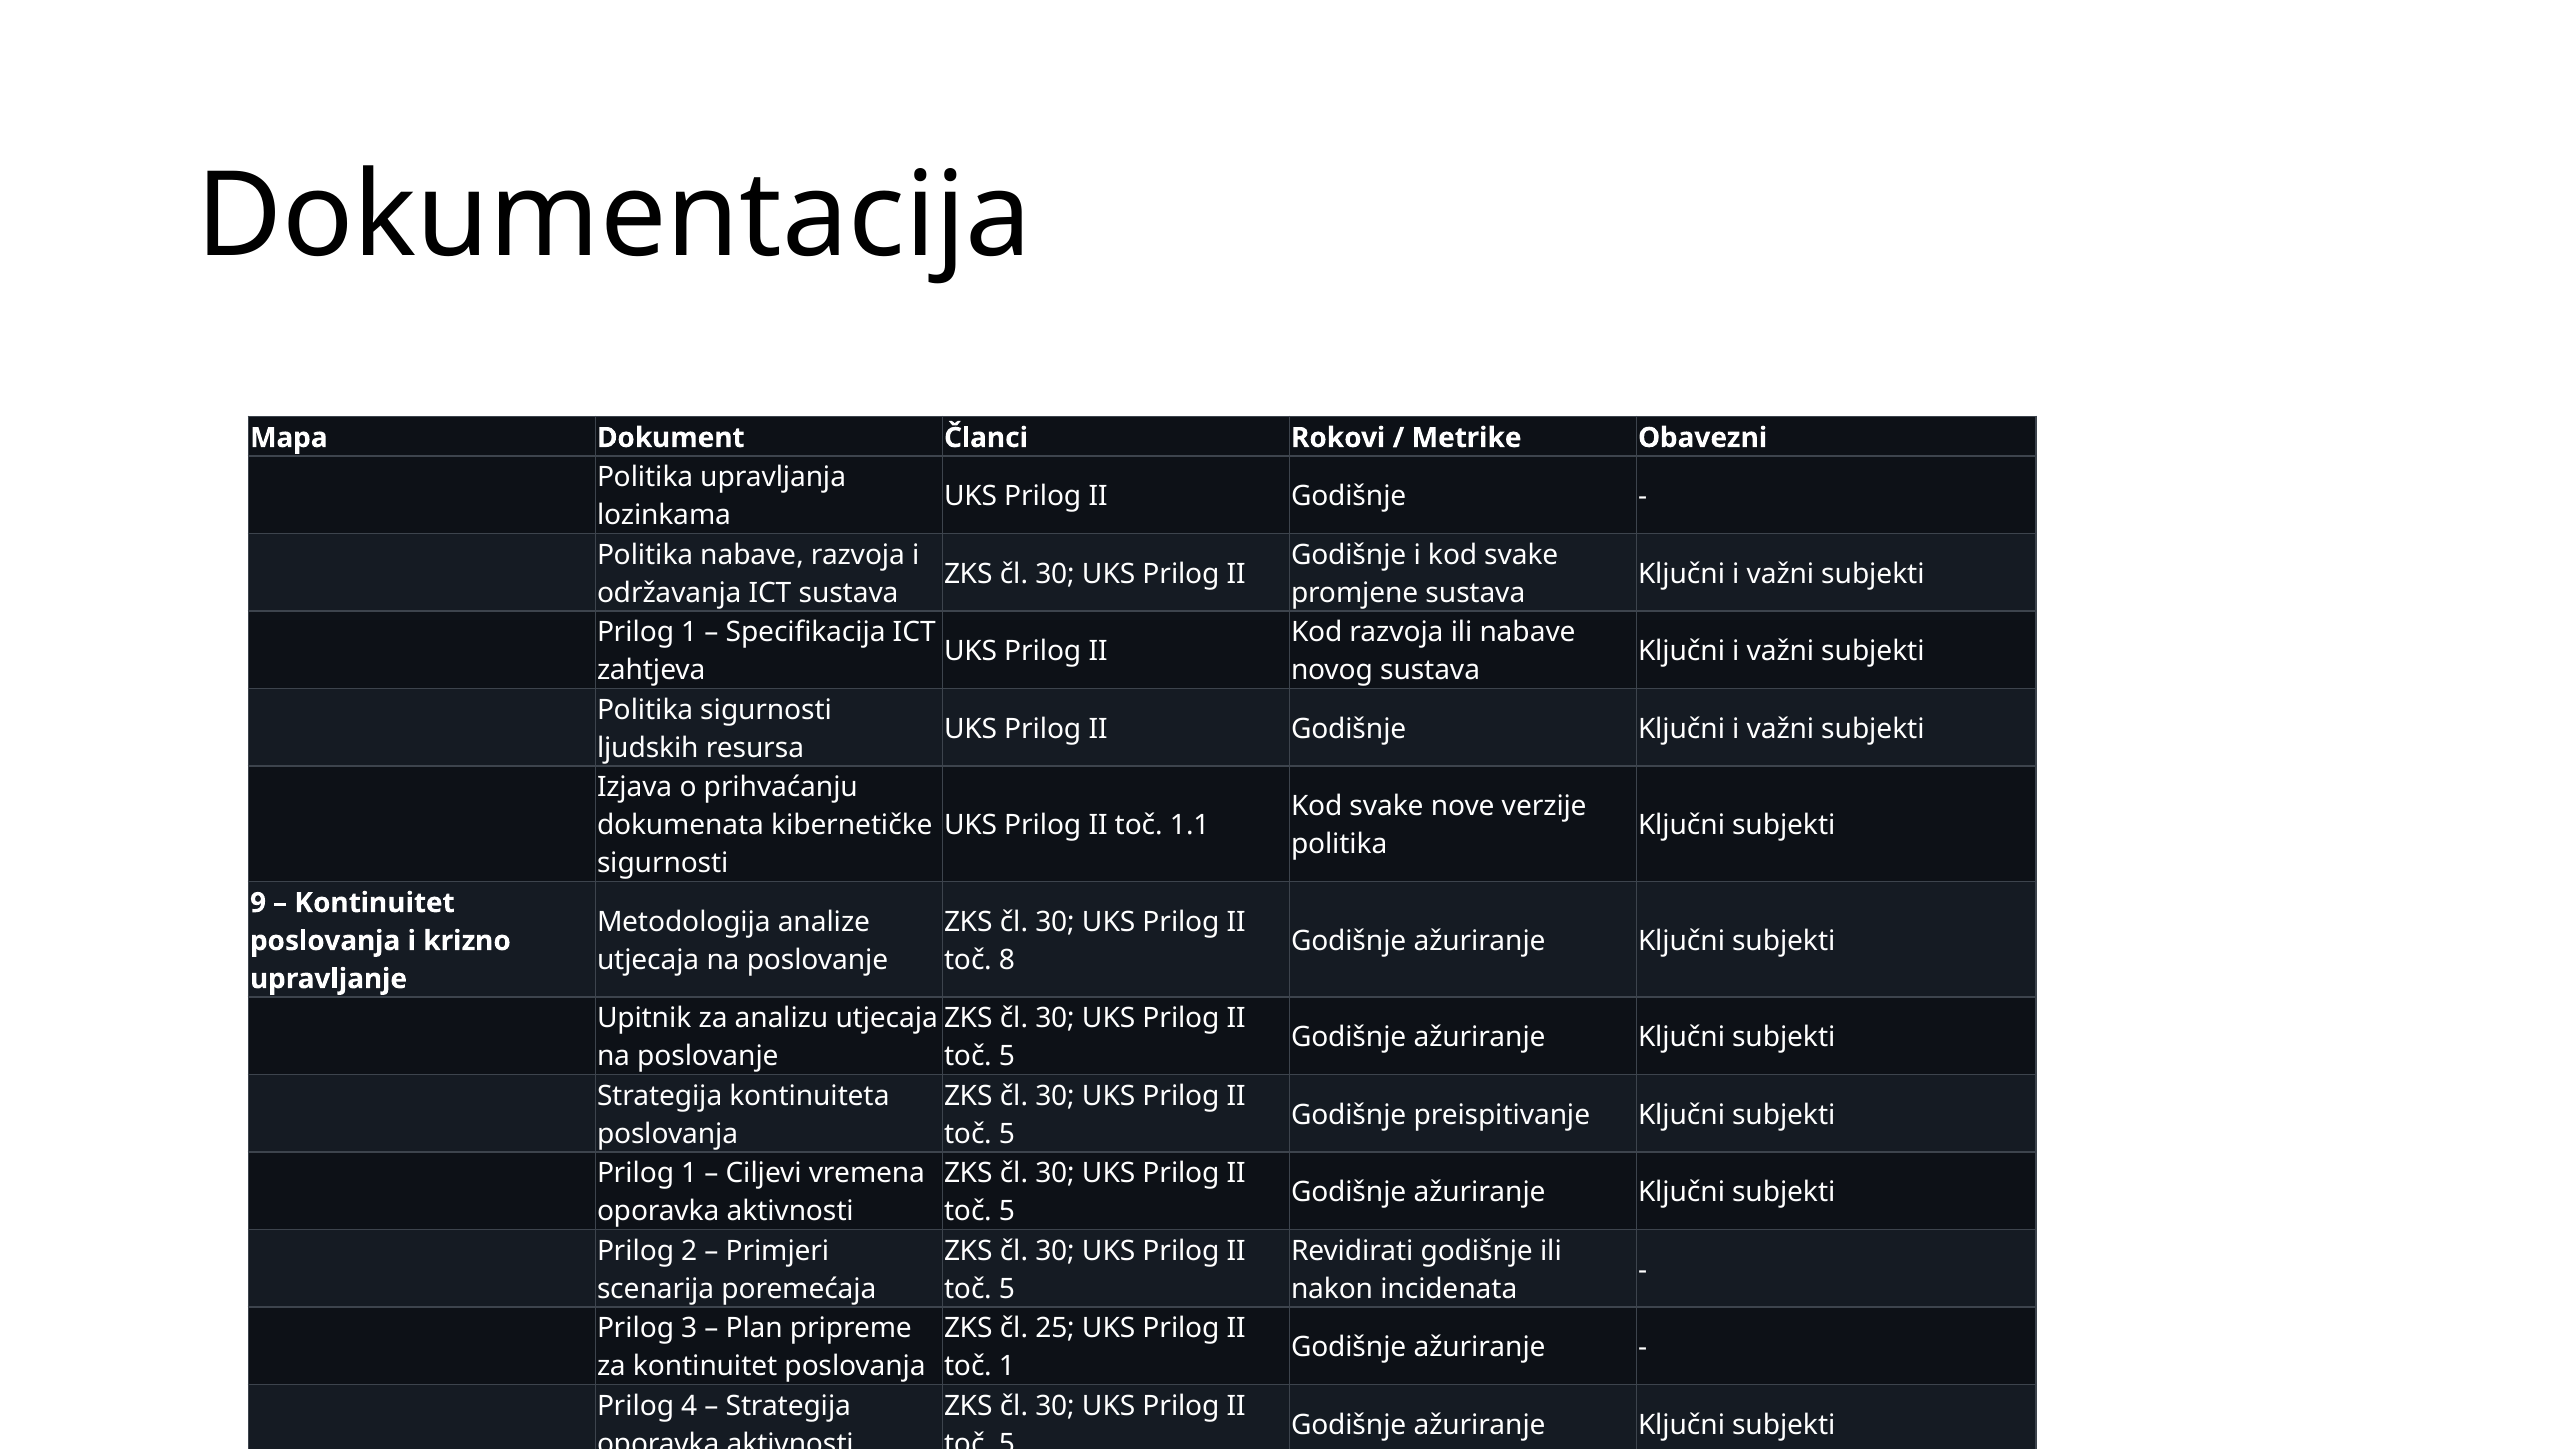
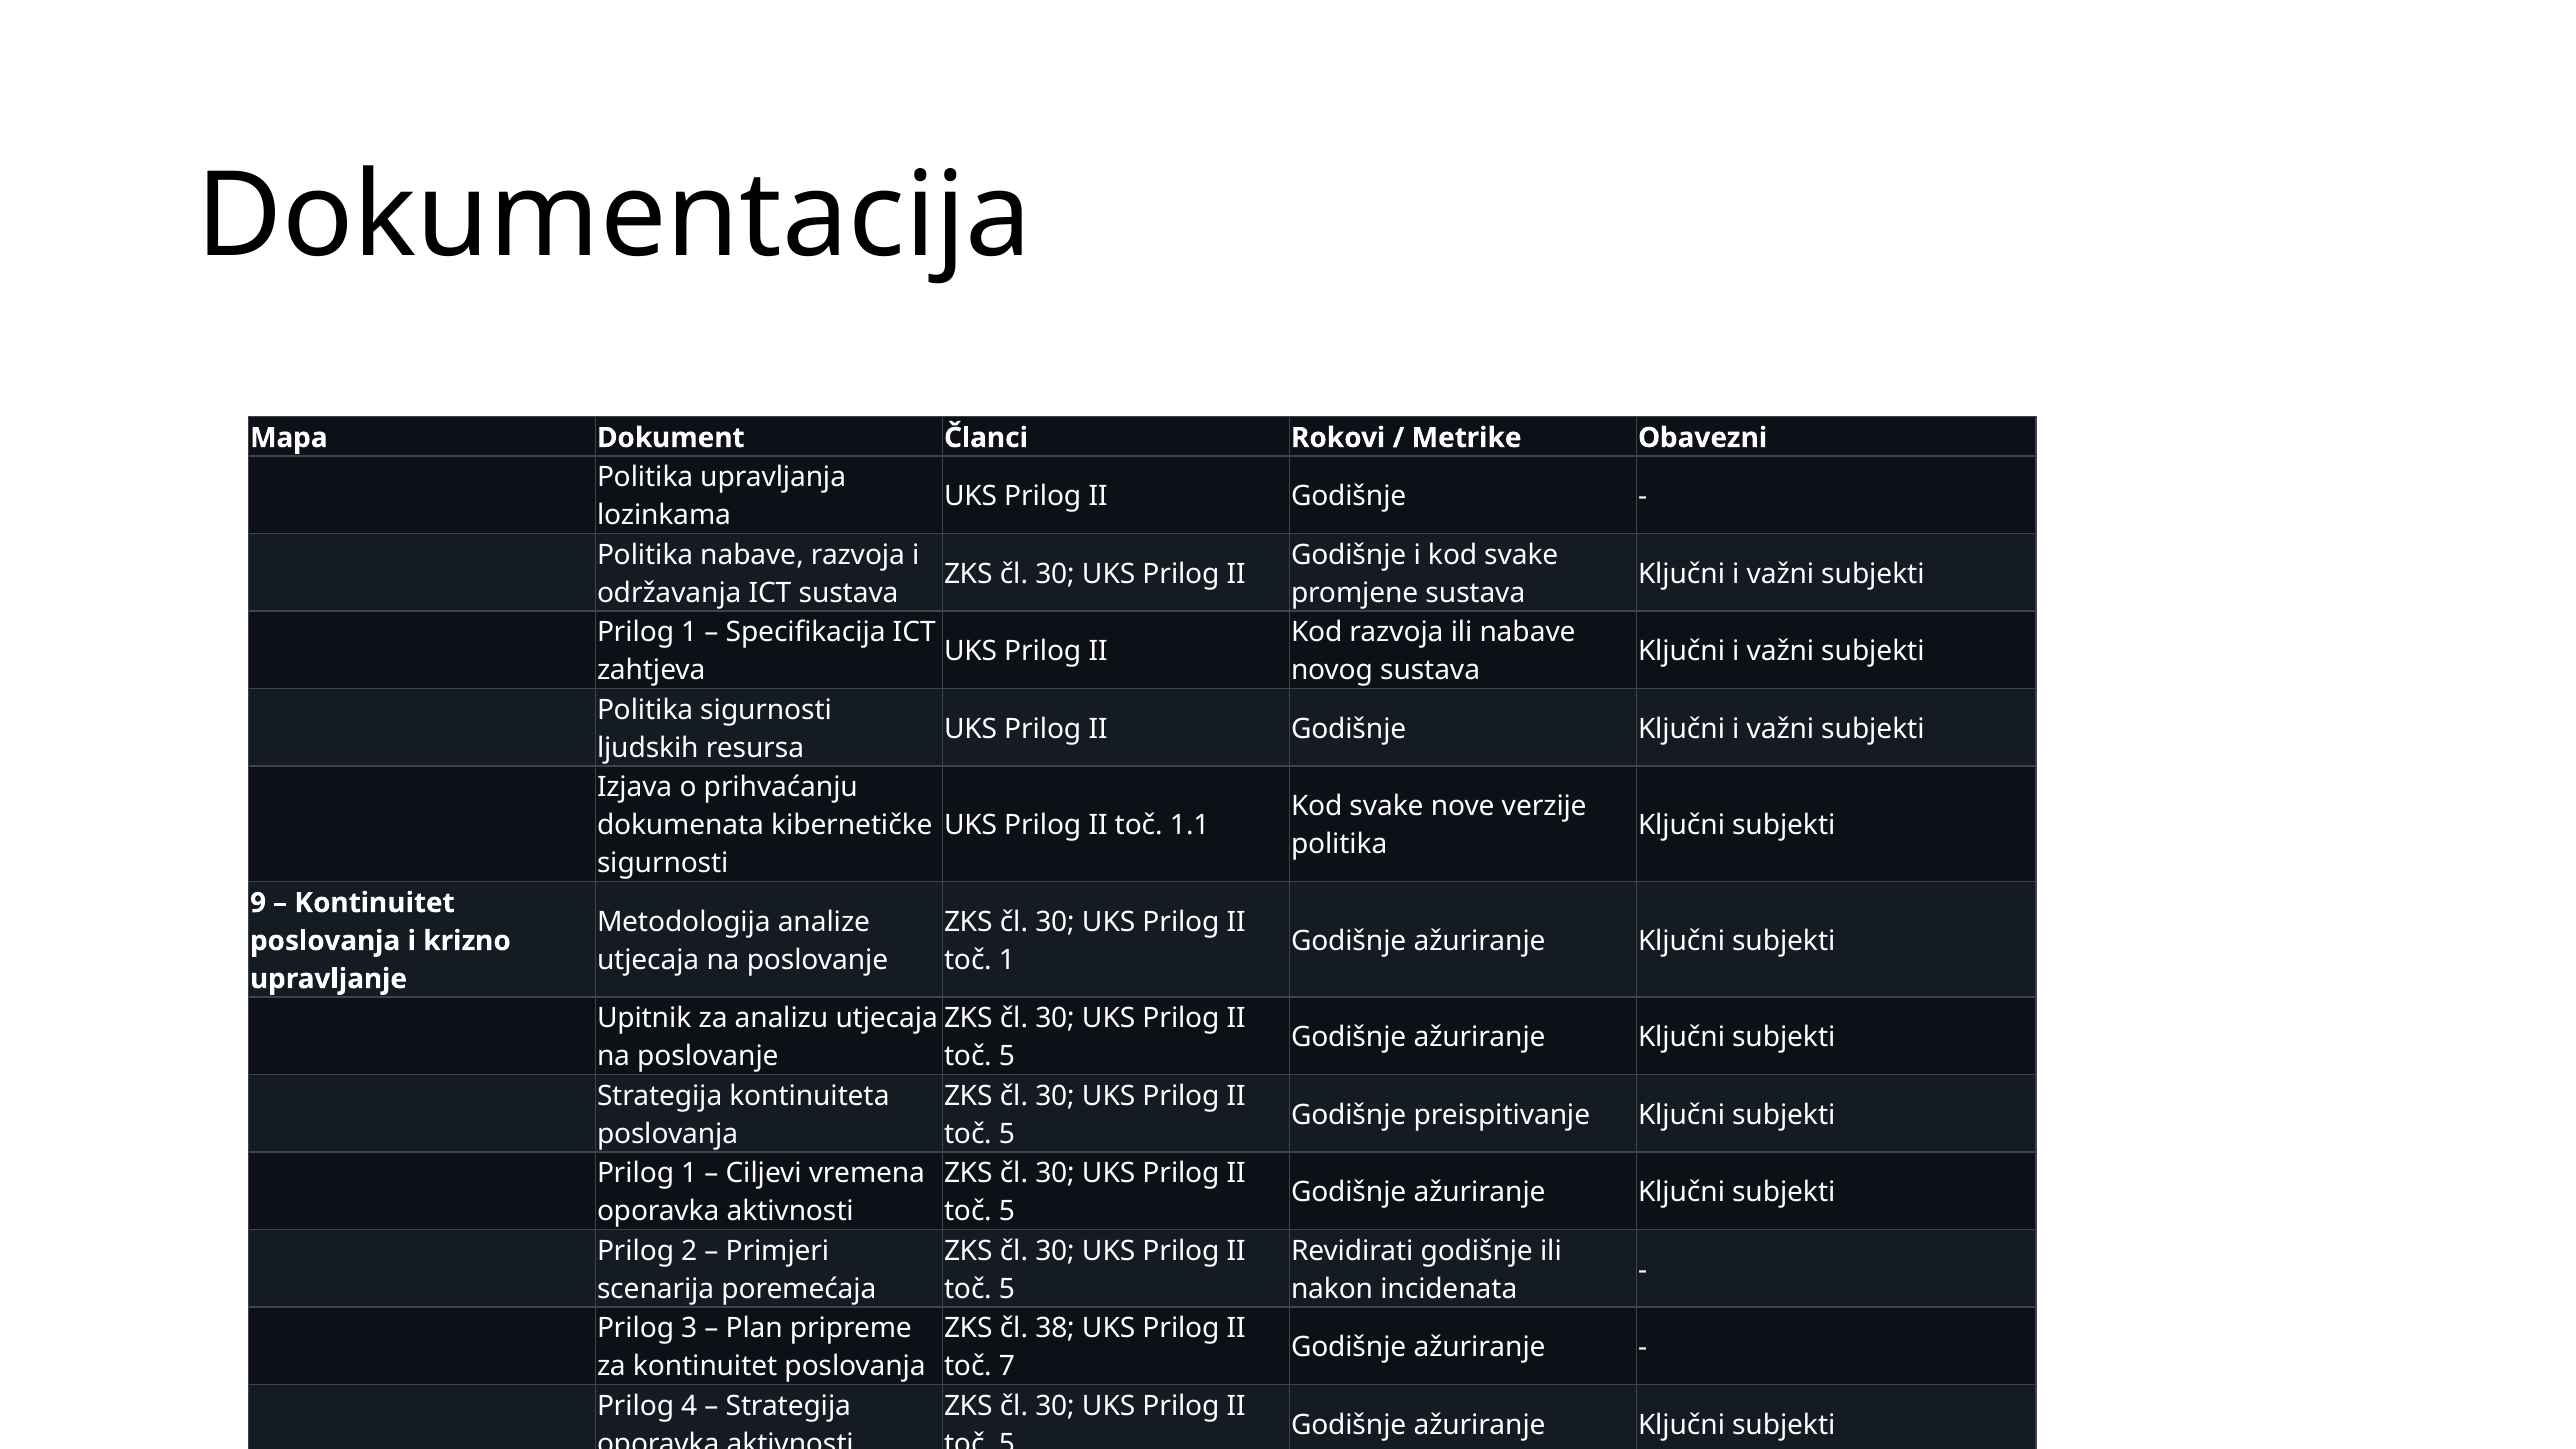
8: 8 -> 1 (1007, 960)
25: 25 -> 38 (1055, 1328)
toč 1: 1 -> 7 (1007, 1366)
